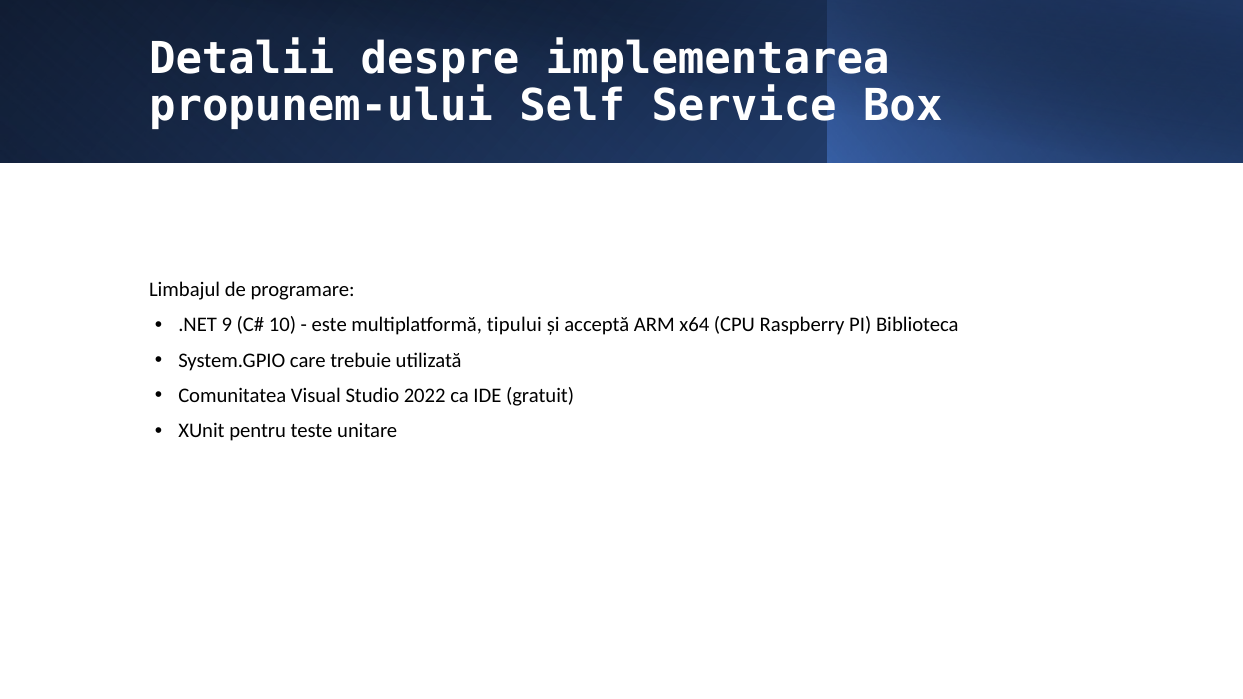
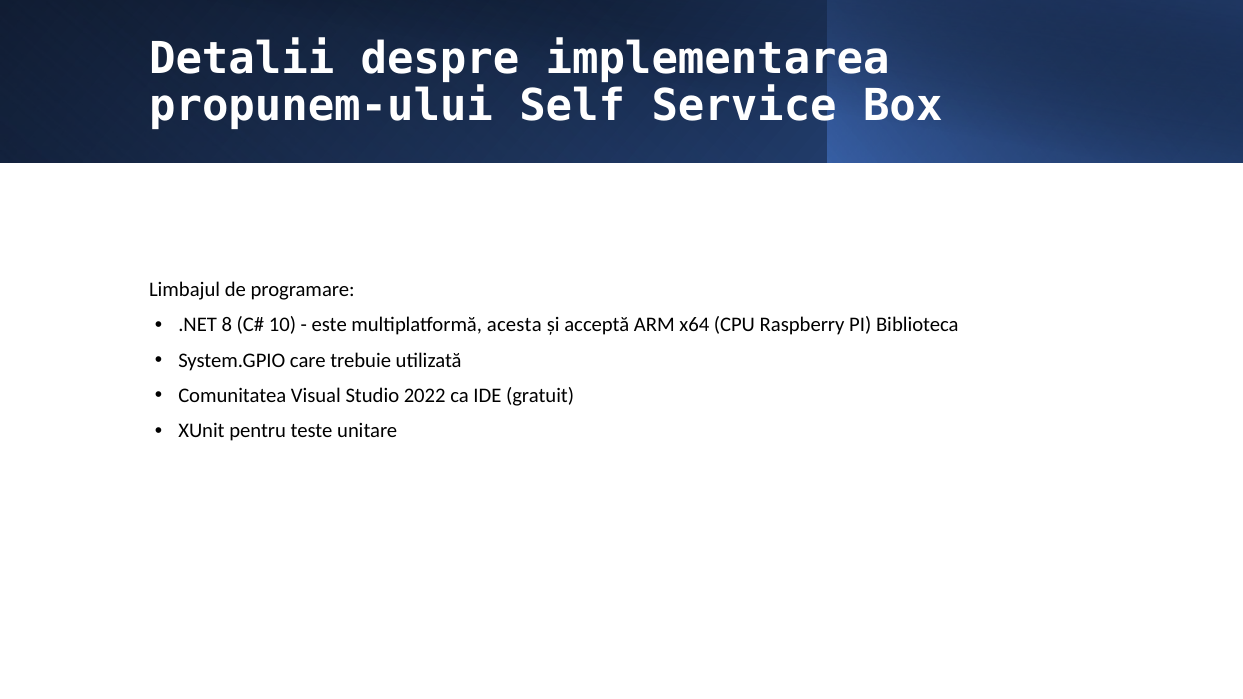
9: 9 -> 8 (227, 325)
tipului: tipului -> acesta (514, 325)
